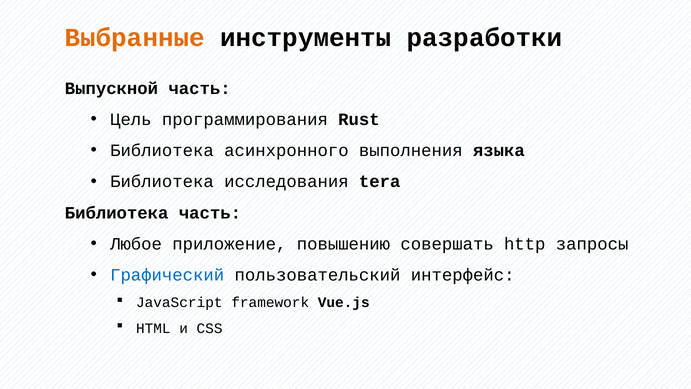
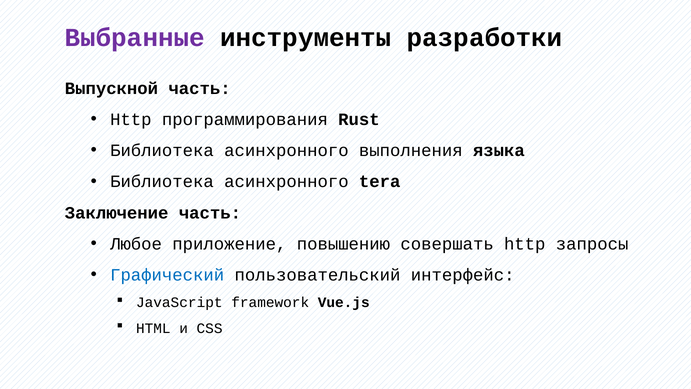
Выбранные colour: orange -> purple (135, 37)
Цель: Цель -> Http (131, 119)
исследования: исследования -> асинхронного (286, 182)
Библиотека: Библиотека -> Заключение (117, 213)
